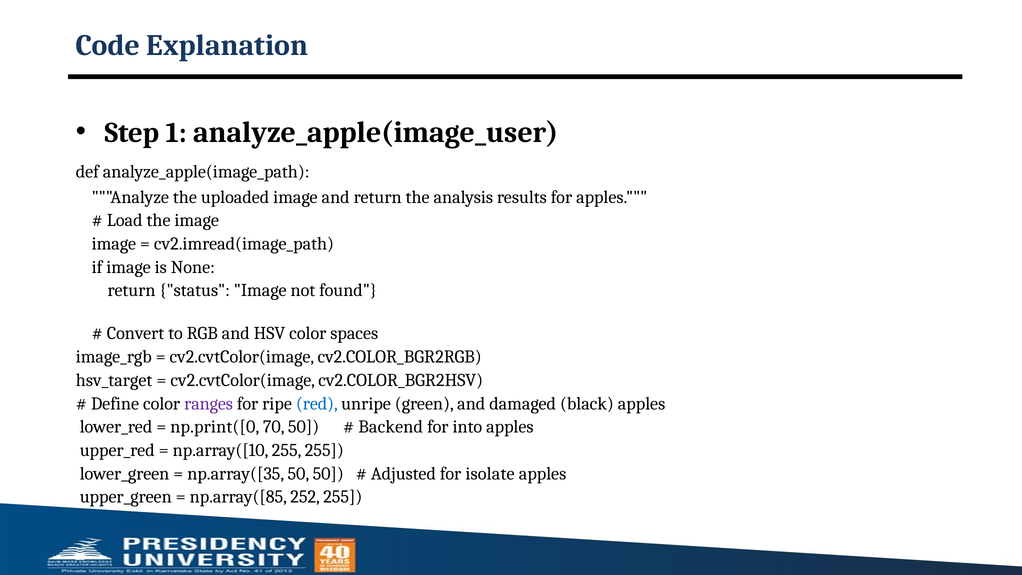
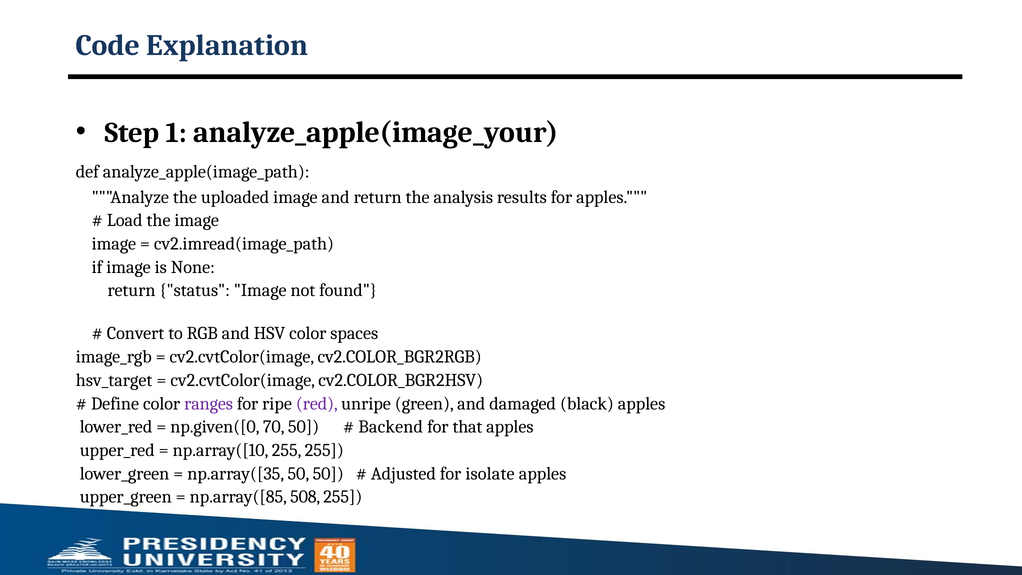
analyze_apple(image_user: analyze_apple(image_user -> analyze_apple(image_your (376, 132)
red colour: blue -> purple (317, 403)
np.print([0: np.print([0 -> np.given([0 (215, 427)
into: into -> that (467, 427)
252: 252 -> 508 (305, 497)
